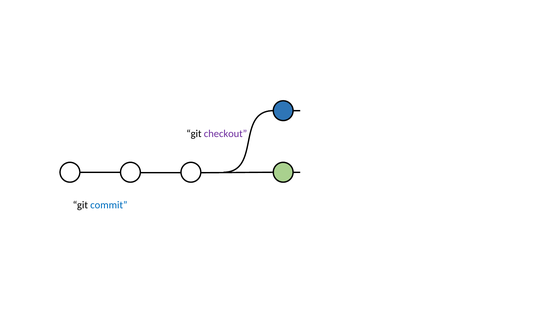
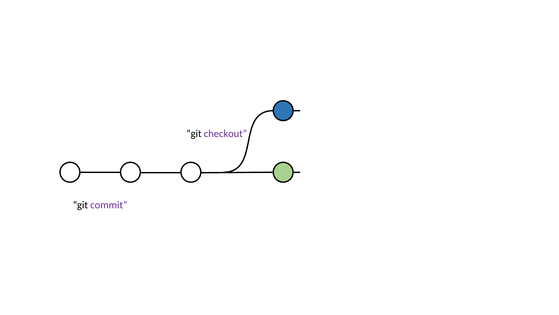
commit colour: blue -> purple (109, 205)
